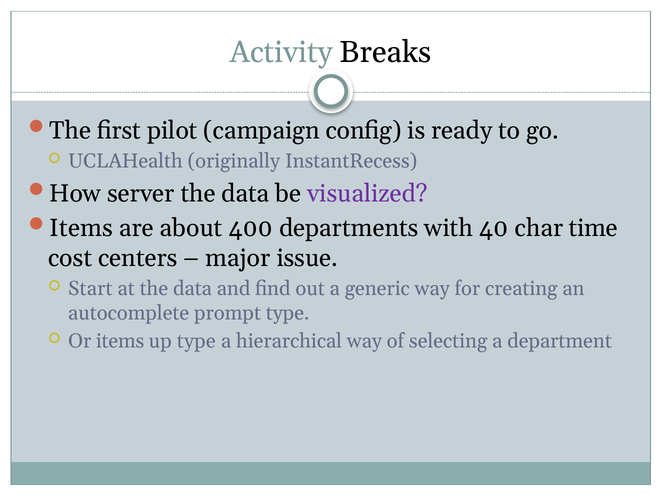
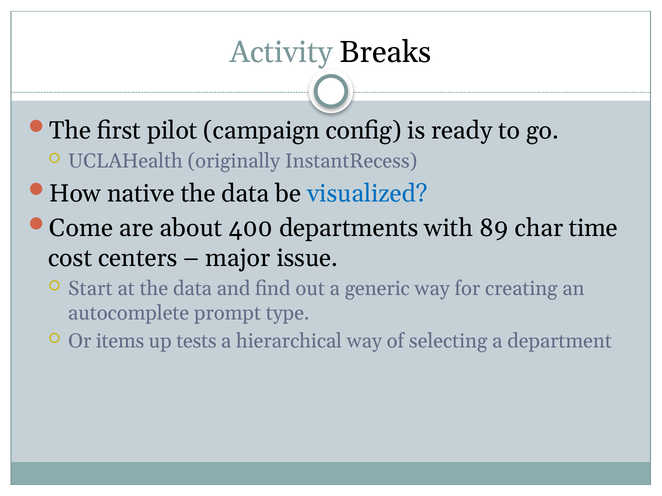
server: server -> native (141, 194)
visualized colour: purple -> blue (367, 194)
Items: Items -> Come (81, 228)
40: 40 -> 89 (494, 228)
up type: type -> tests (196, 342)
